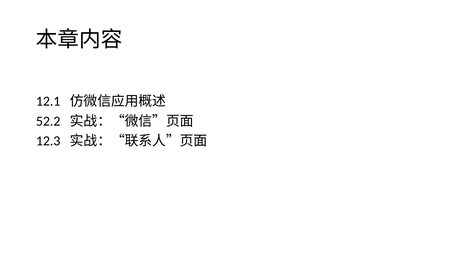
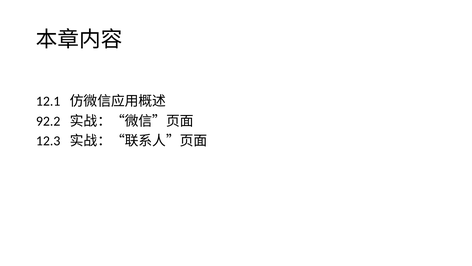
52.2: 52.2 -> 92.2 (48, 121)
